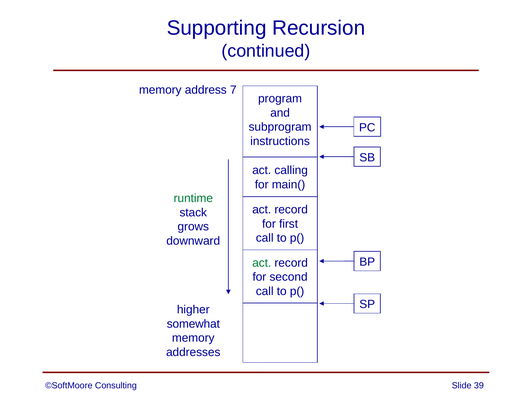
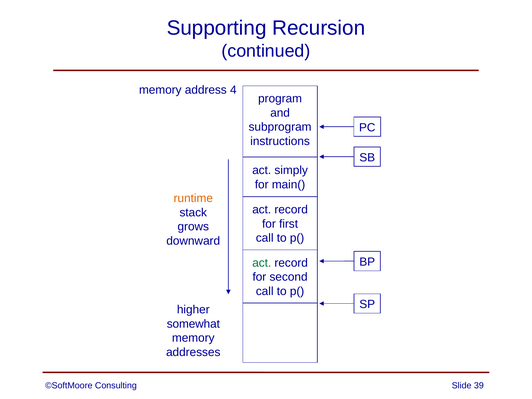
7: 7 -> 4 (233, 90)
calling: calling -> simply (291, 170)
runtime colour: green -> orange (193, 198)
